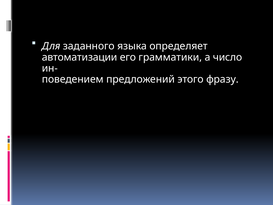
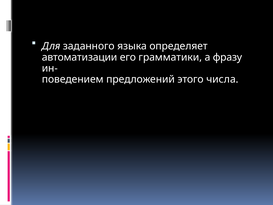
число: число -> фразу (228, 57)
фразу: фразу -> числа (222, 79)
